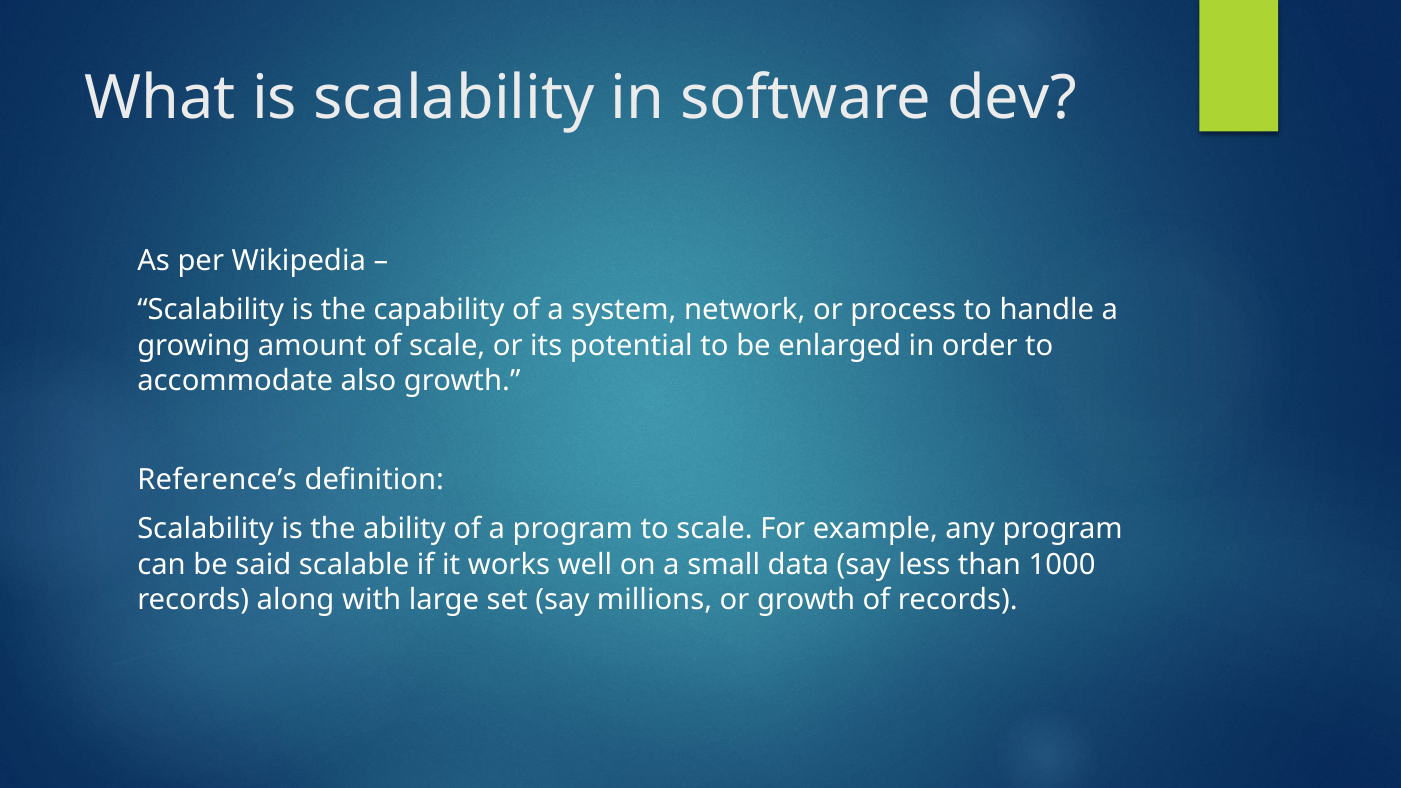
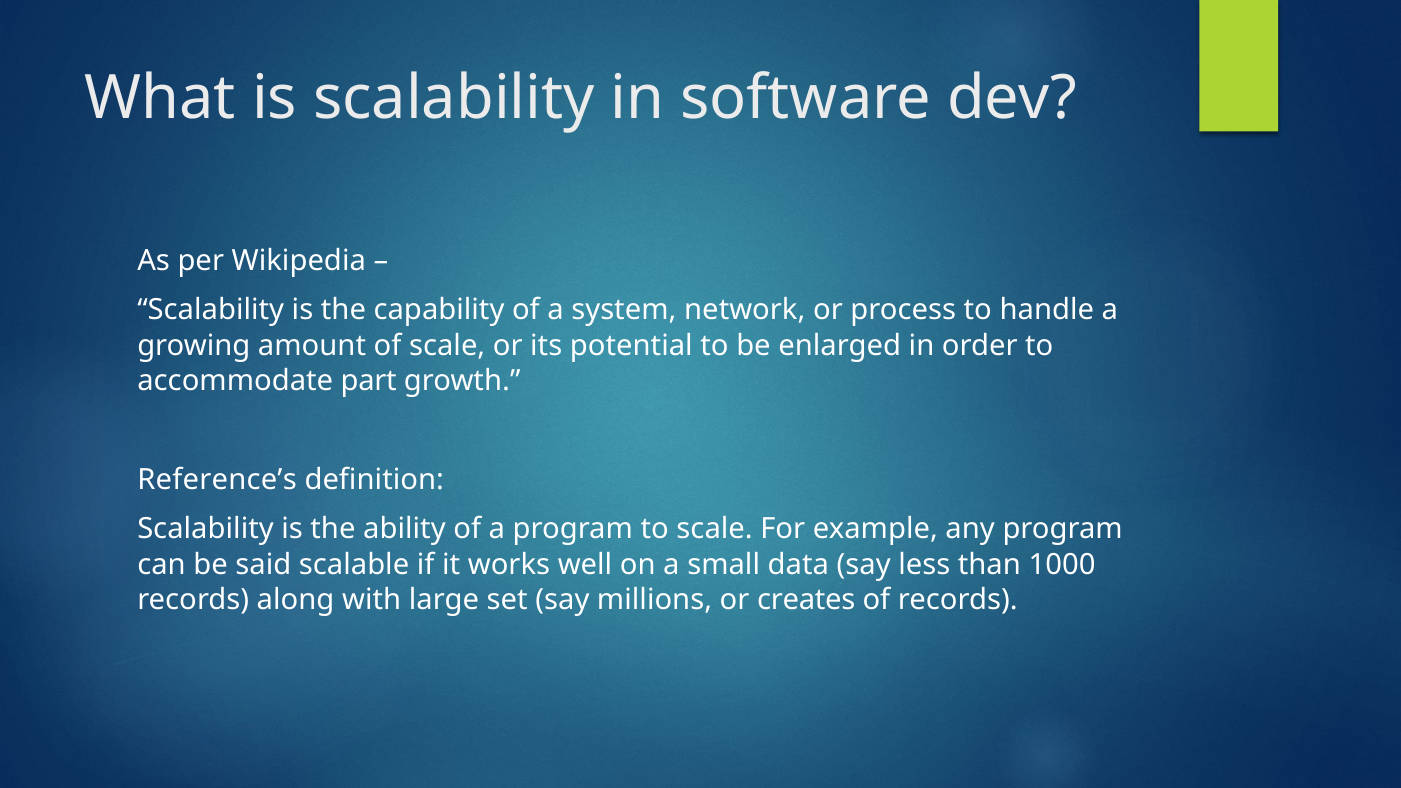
also: also -> part (369, 380)
or growth: growth -> creates (806, 599)
